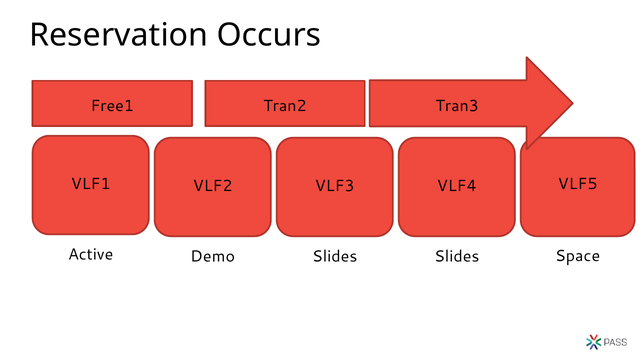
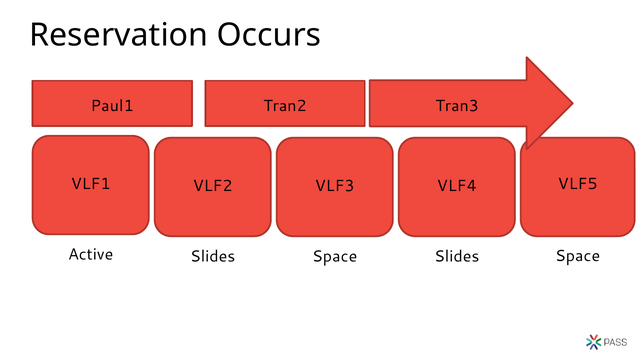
Free1: Free1 -> Paul1 (112, 106)
Demo: Demo -> Slides (213, 257)
Slides: Slides -> Space (335, 257)
